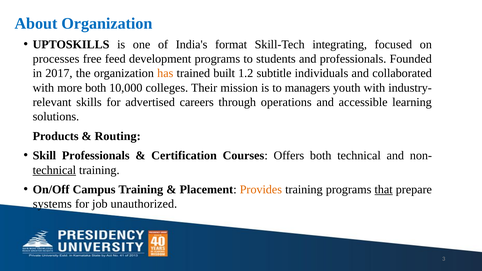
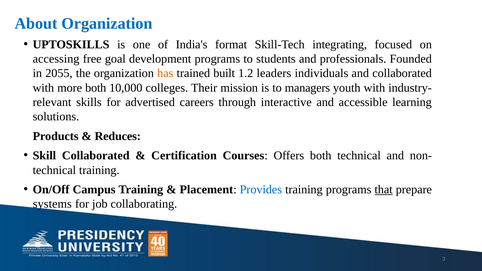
processes: processes -> accessing (56, 59)
feed: feed -> goal (115, 59)
2017: 2017 -> 2055 (59, 73)
subtitle: subtitle -> leaders (274, 73)
operations: operations -> interactive (286, 102)
Routing: Routing -> Reduces (118, 136)
Skill Professionals: Professionals -> Collaborated (96, 156)
technical underline: present -> none (54, 170)
Provides colour: orange -> blue (261, 190)
unauthorized: unauthorized -> collaborating (144, 204)
